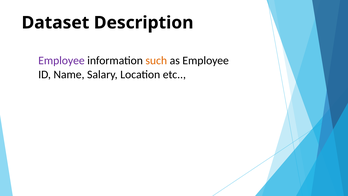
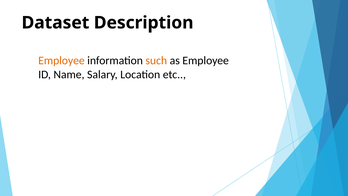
Employee colour: purple -> orange (61, 60)
